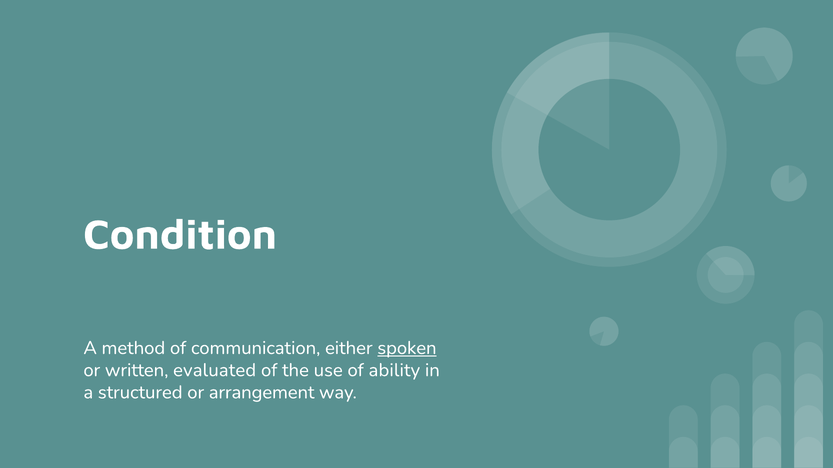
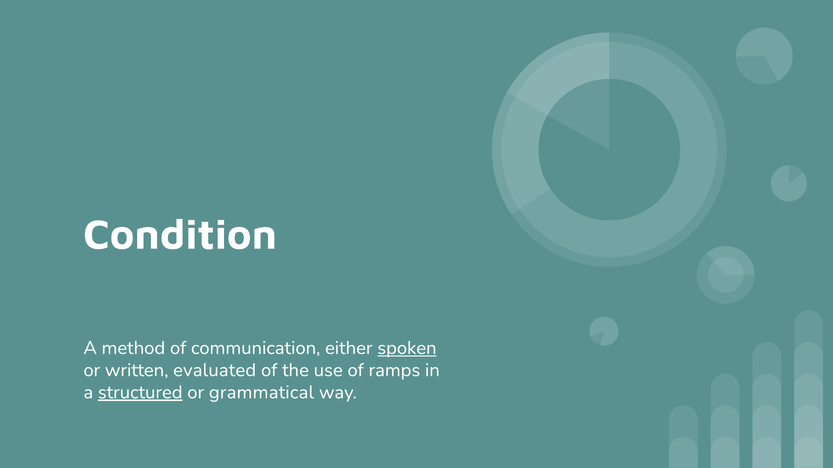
ability: ability -> ramps (394, 371)
structured underline: none -> present (140, 393)
arrangement: arrangement -> grammatical (261, 393)
